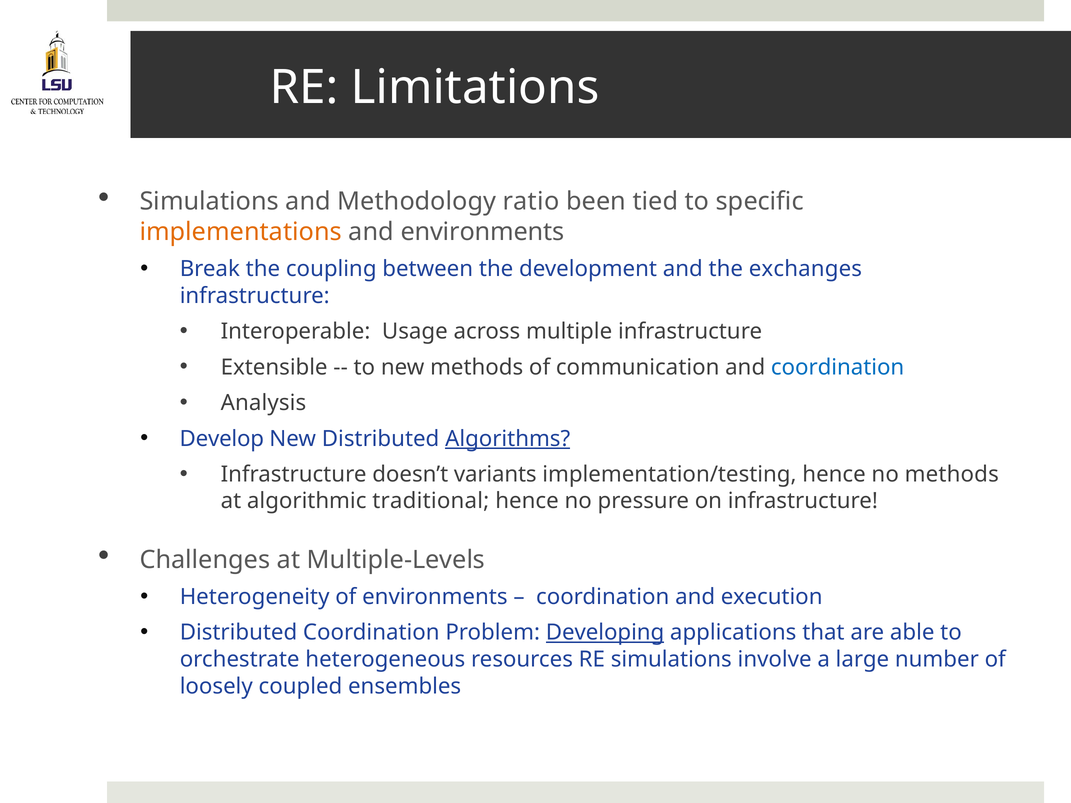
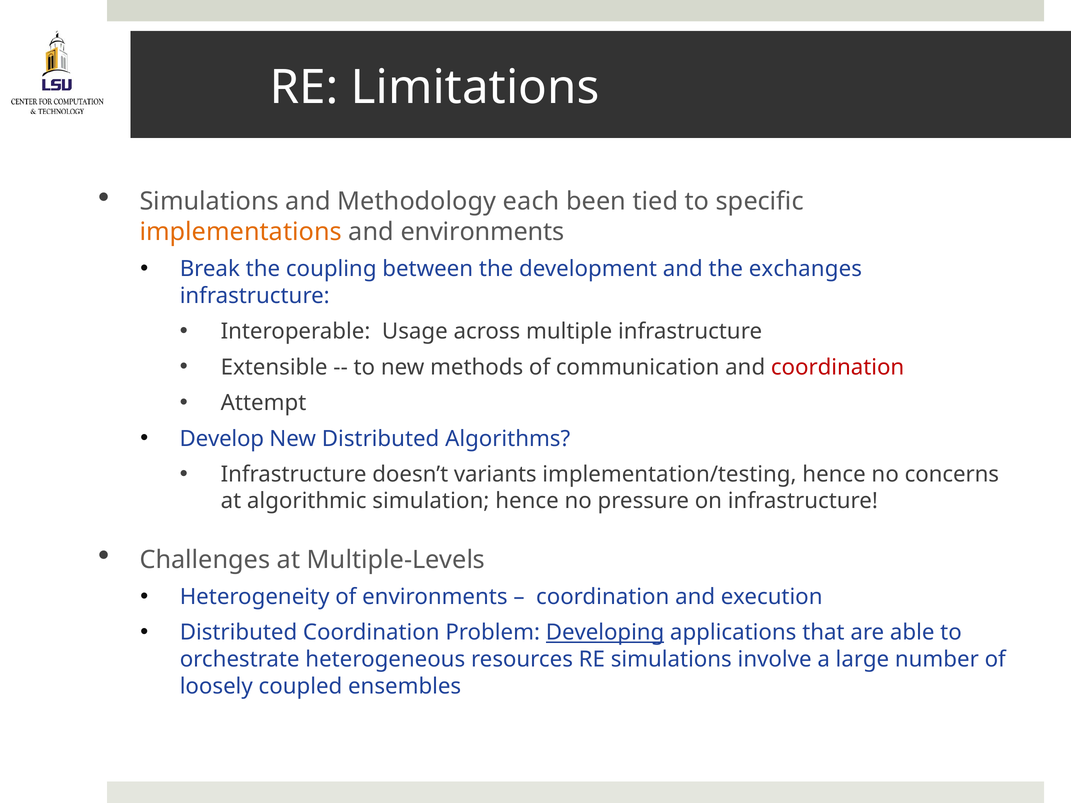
ratio: ratio -> each (531, 202)
coordination colour: blue -> red (838, 367)
Analysis: Analysis -> Attempt (264, 403)
Algorithms underline: present -> none (508, 439)
no methods: methods -> concerns (952, 475)
traditional: traditional -> simulation (431, 501)
